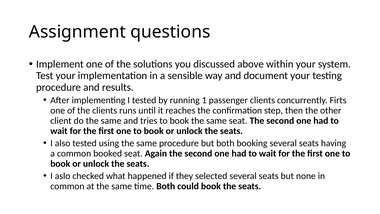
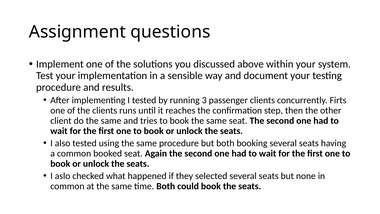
1: 1 -> 3 (204, 100)
